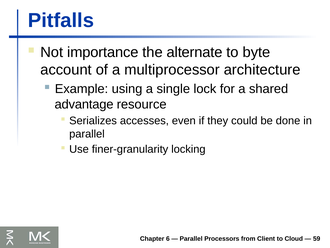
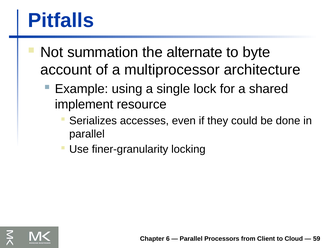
importance: importance -> summation (103, 52)
advantage: advantage -> implement (84, 104)
